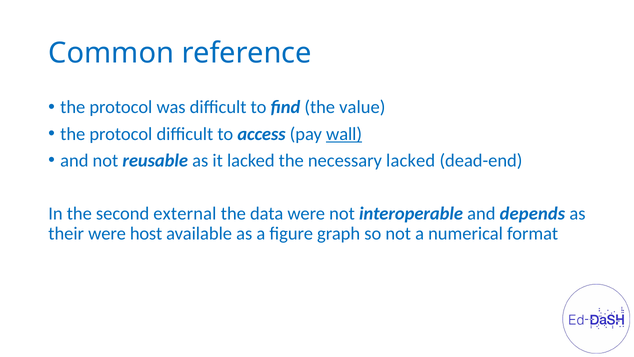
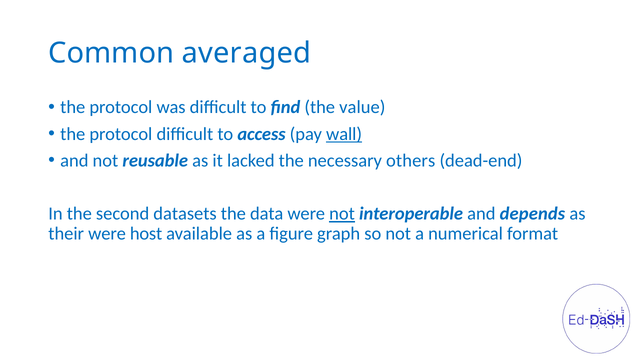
reference: reference -> averaged (246, 53)
necessary lacked: lacked -> others (411, 160)
external: external -> datasets (185, 214)
not underline: none -> present (342, 214)
